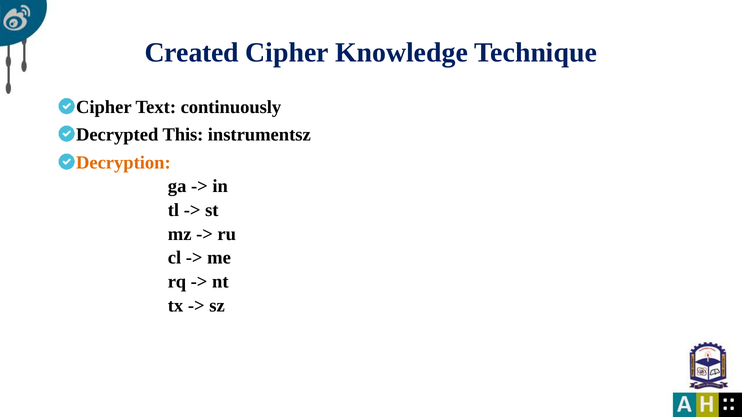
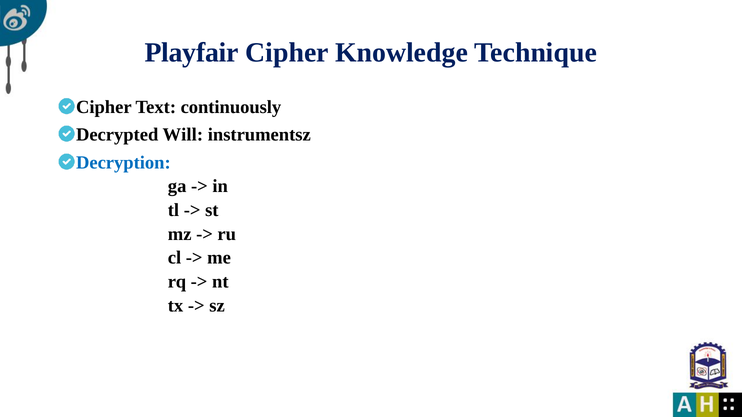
Created: Created -> Playfair (192, 52)
This: This -> Will (183, 135)
Decryption colour: orange -> blue (123, 163)
